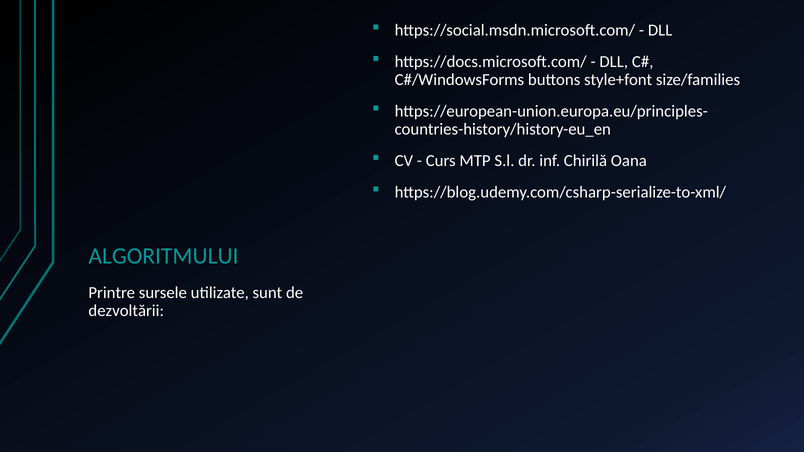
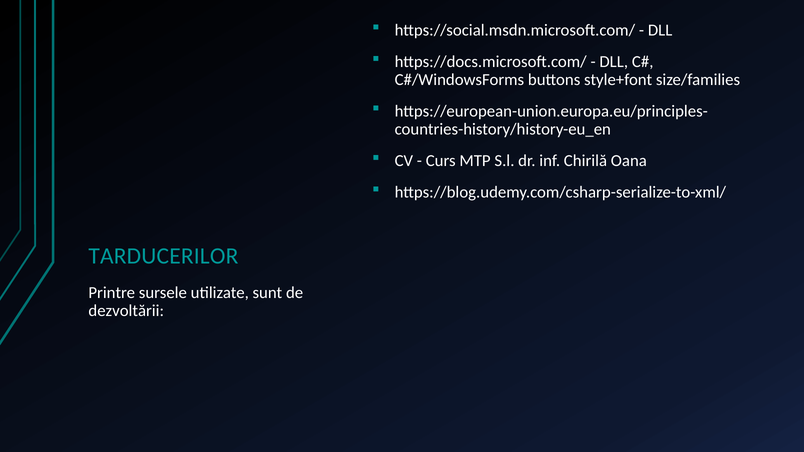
ALGORITMULUI: ALGORITMULUI -> TARDUCERILOR (163, 256)
